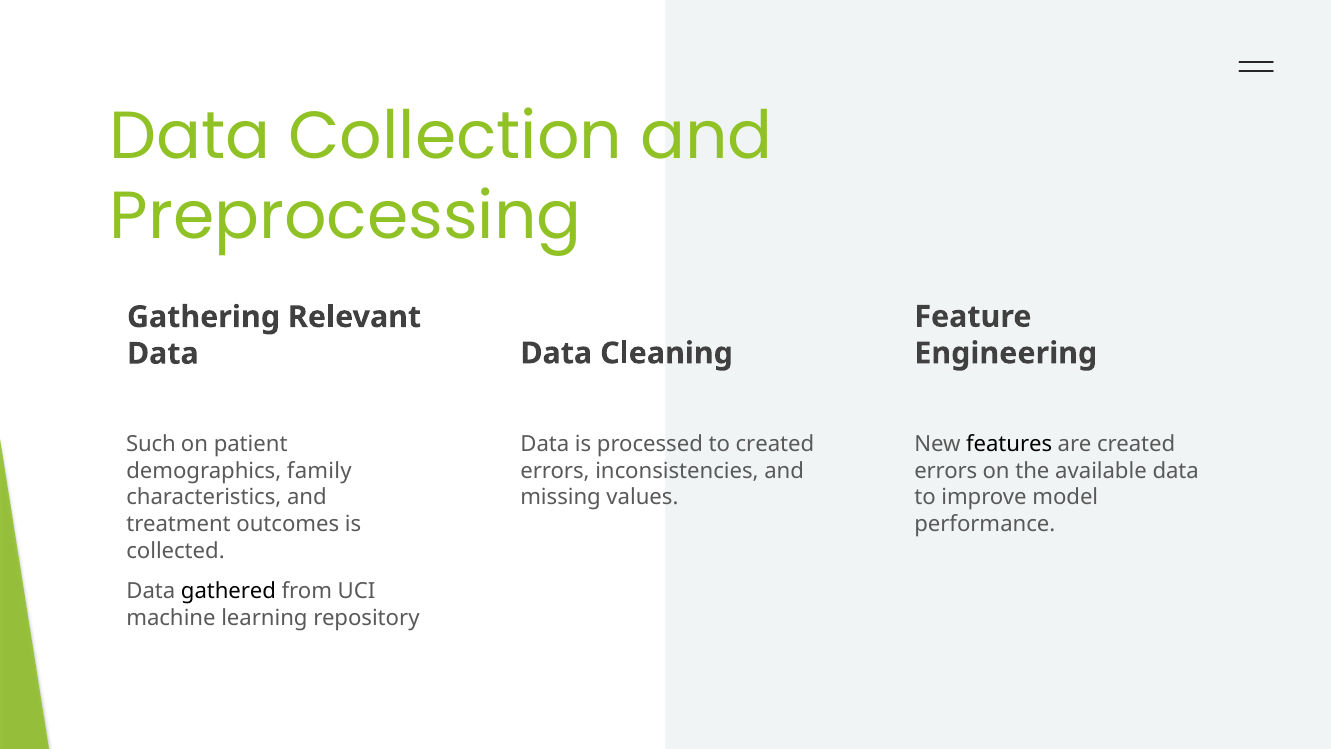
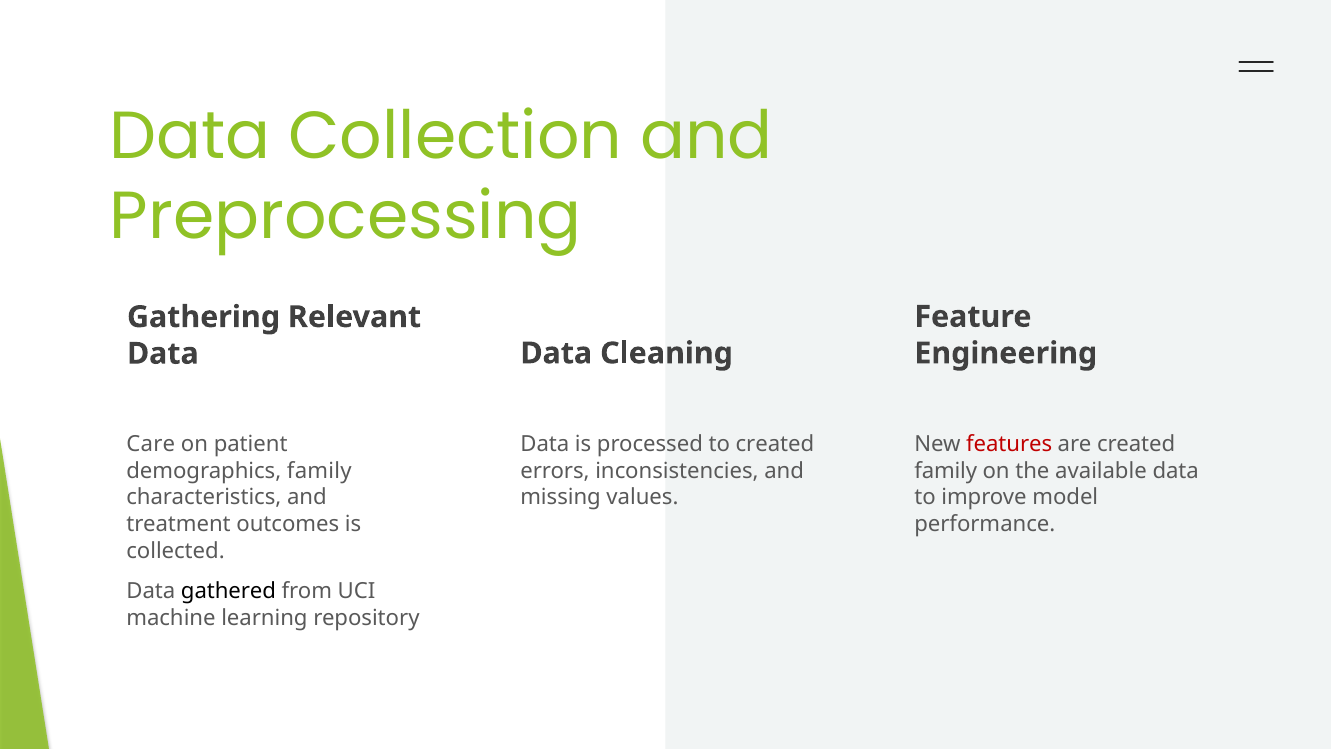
Such: Such -> Care (151, 444)
features colour: black -> red (1009, 444)
errors: errors -> family (946, 471)
